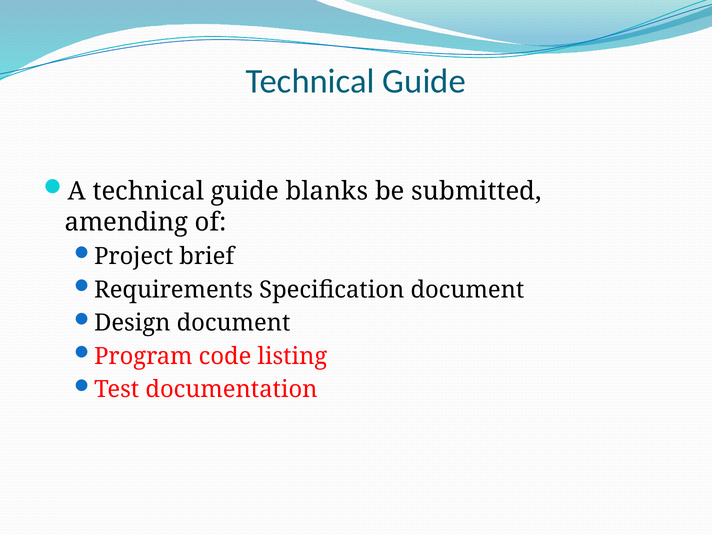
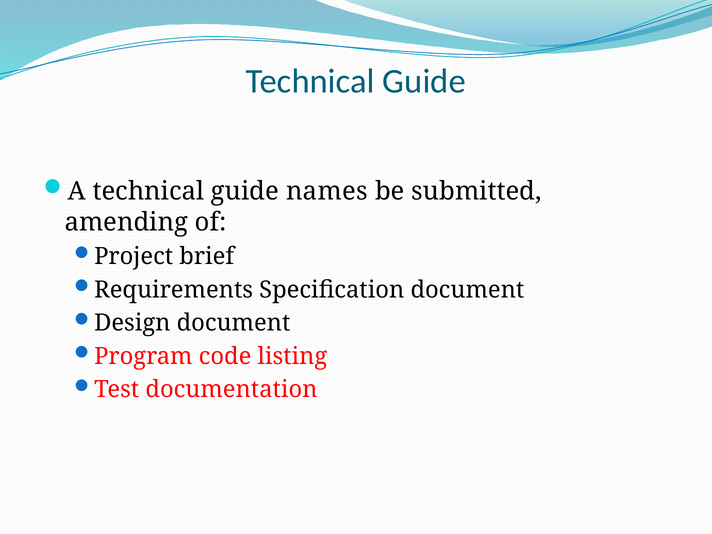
blanks: blanks -> names (327, 191)
